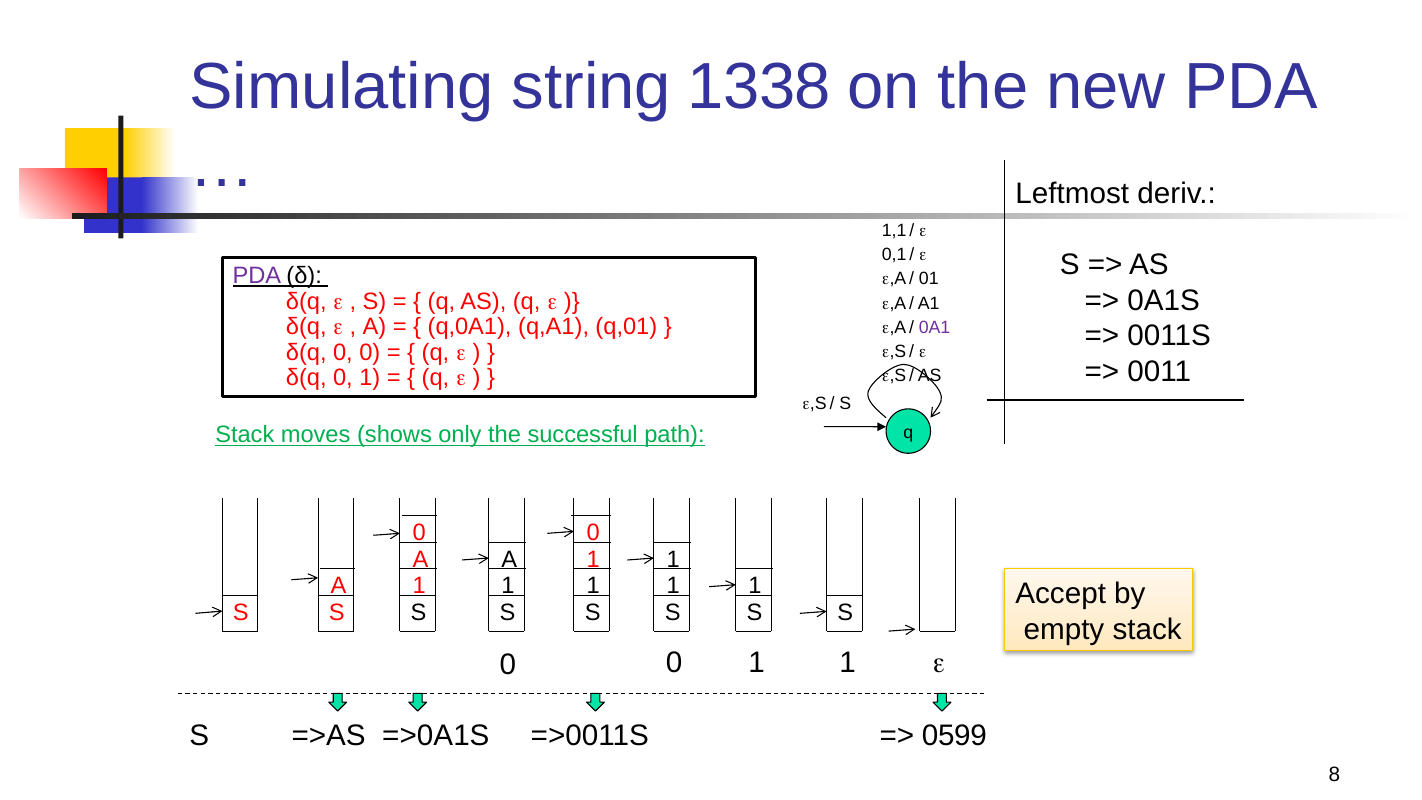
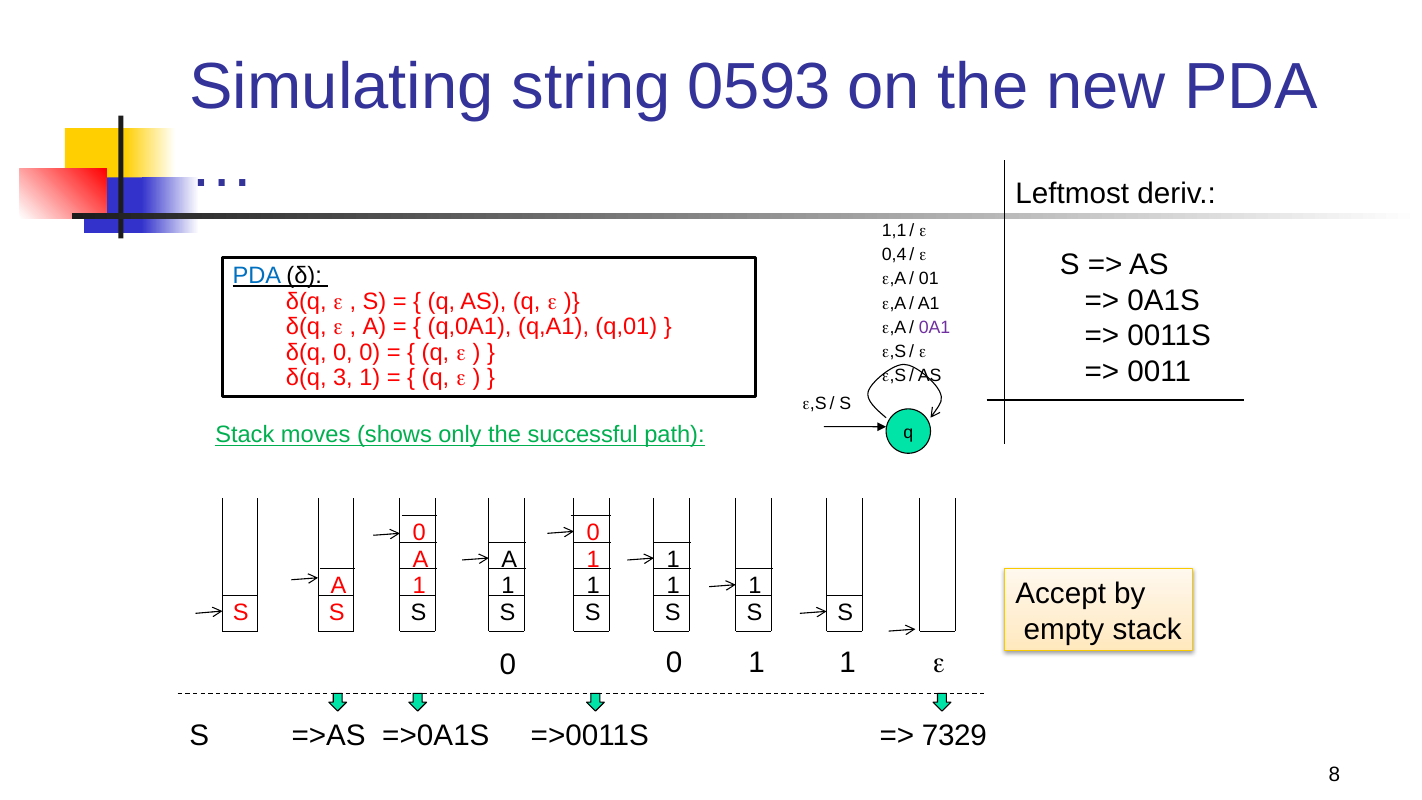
1338: 1338 -> 0593 (759, 87)
0,1: 0,1 -> 0,4 (894, 255)
PDA colour: purple -> blue (257, 276)
0: 0 -> 3 (343, 378)
0599: 0599 -> 7329 (954, 736)
